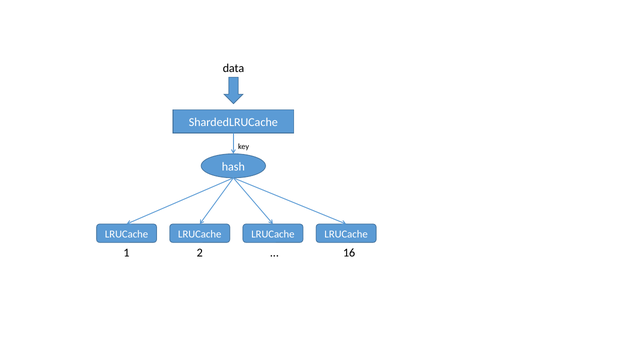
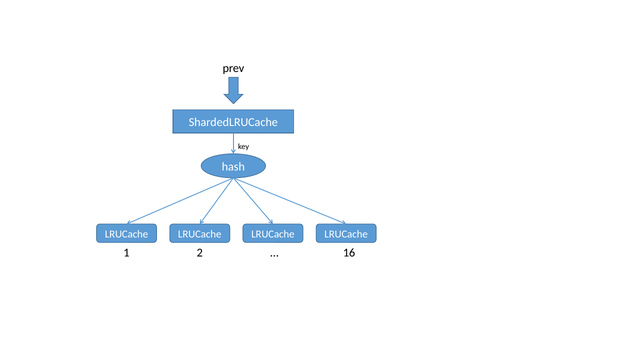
data: data -> prev (233, 68)
